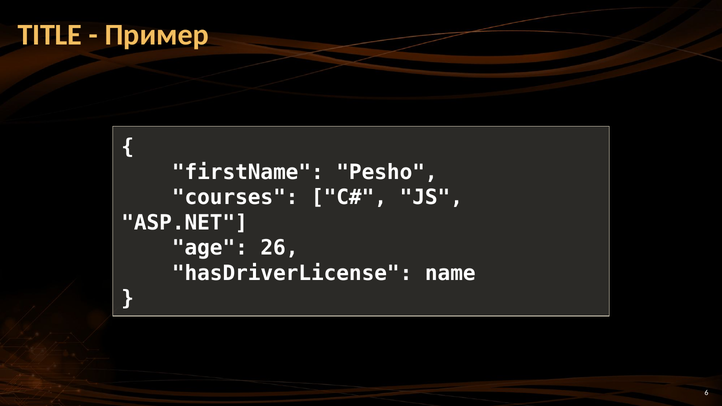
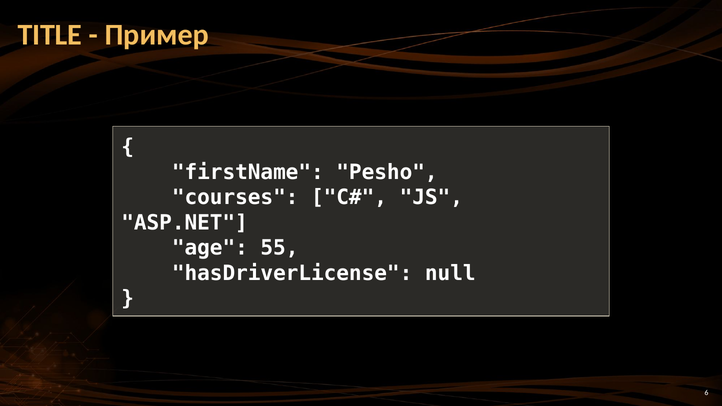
26: 26 -> 55 (279, 248)
name: name -> null (450, 273)
